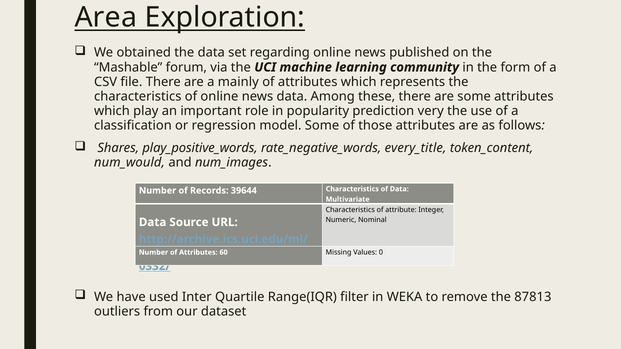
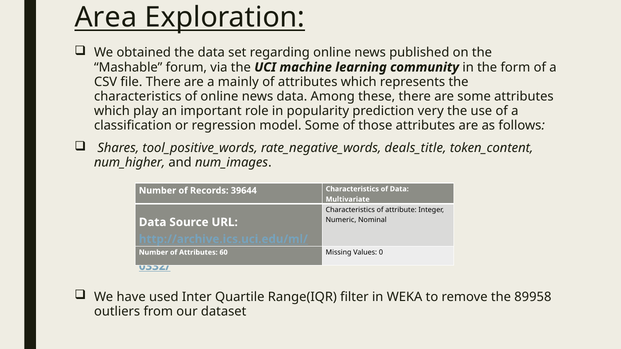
play_positive_words: play_positive_words -> tool_positive_words (200, 148)
every_title: every_title -> deals_title (416, 148)
num_would: num_would -> num_higher (130, 163)
87813: 87813 -> 89958 (533, 297)
